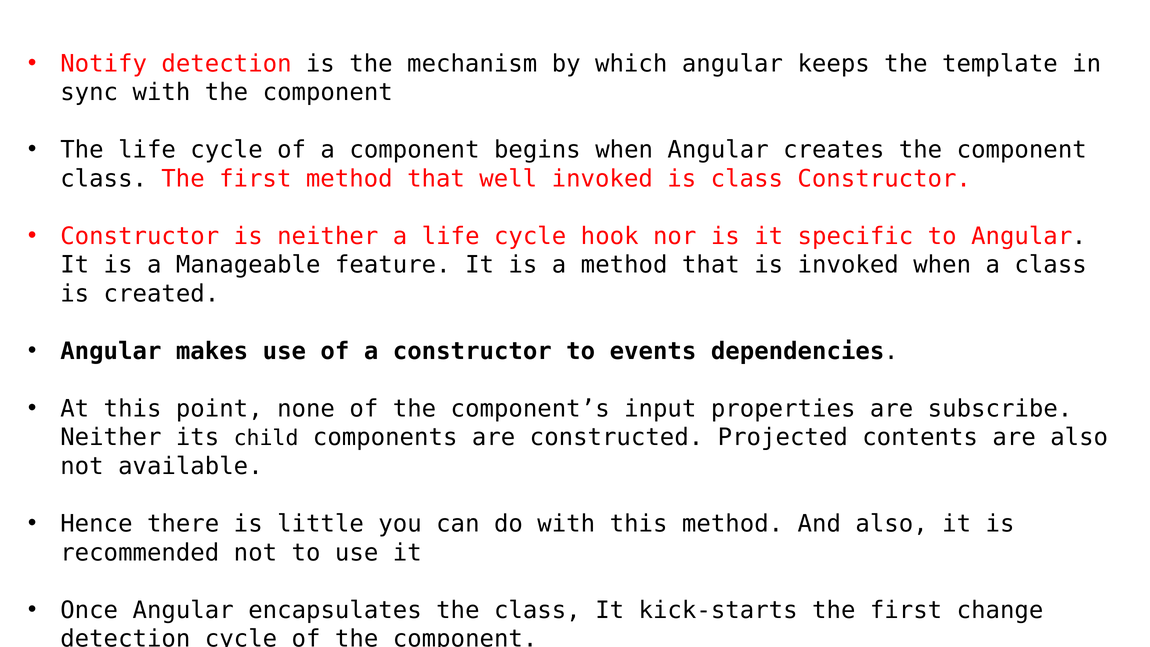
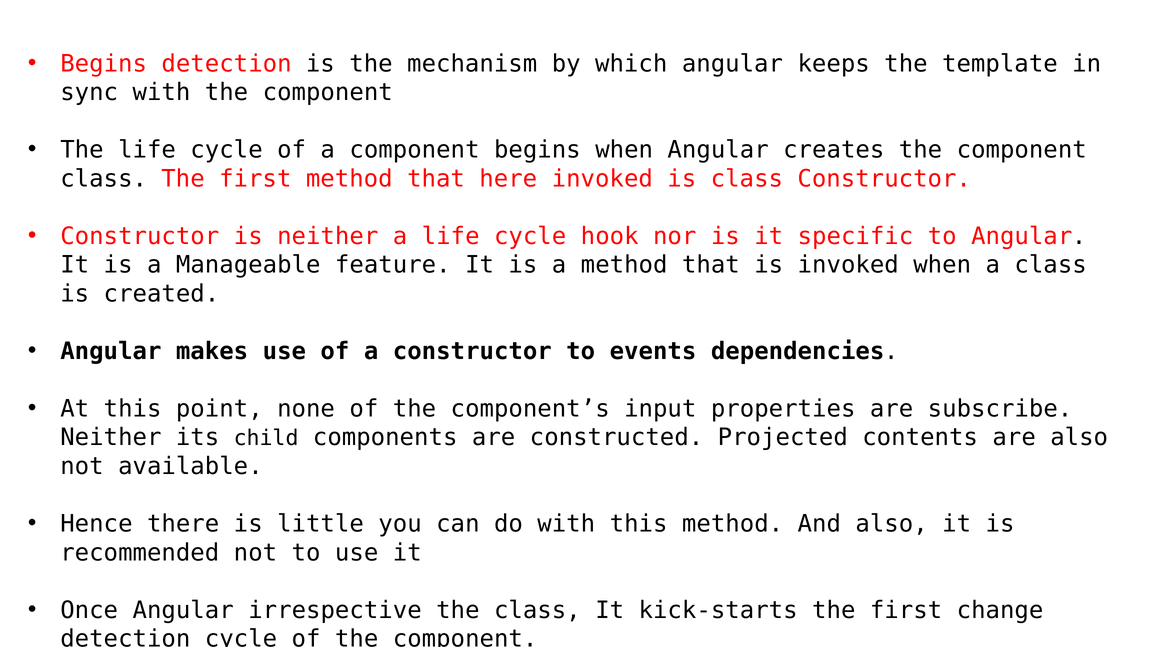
Notify: Notify -> Begins (104, 64)
well: well -> here (508, 179)
encapsulates: encapsulates -> irrespective (335, 610)
